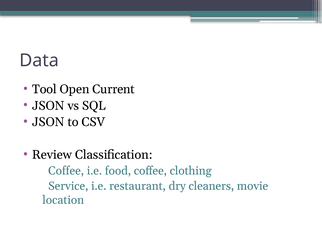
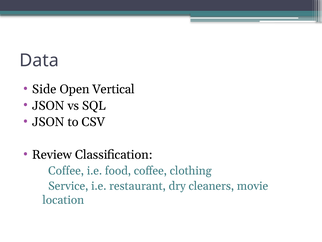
Tool: Tool -> Side (44, 89)
Current: Current -> Vertical (114, 89)
